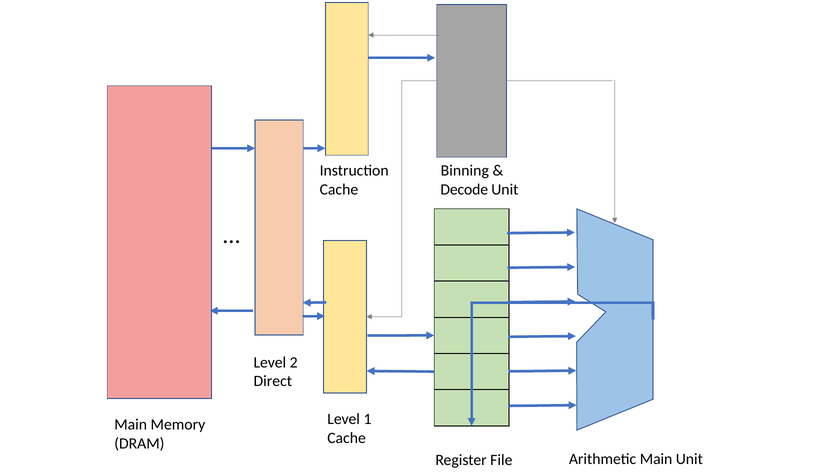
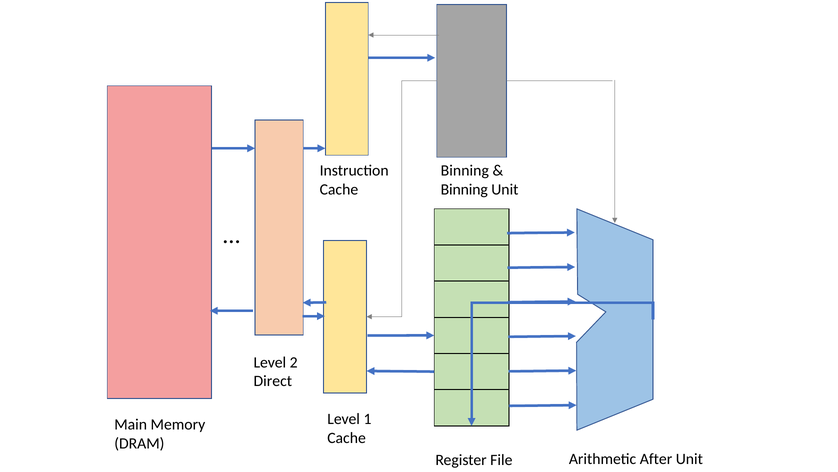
Decode: Decode -> Binning (464, 189)
Arithmetic Main: Main -> After (656, 459)
